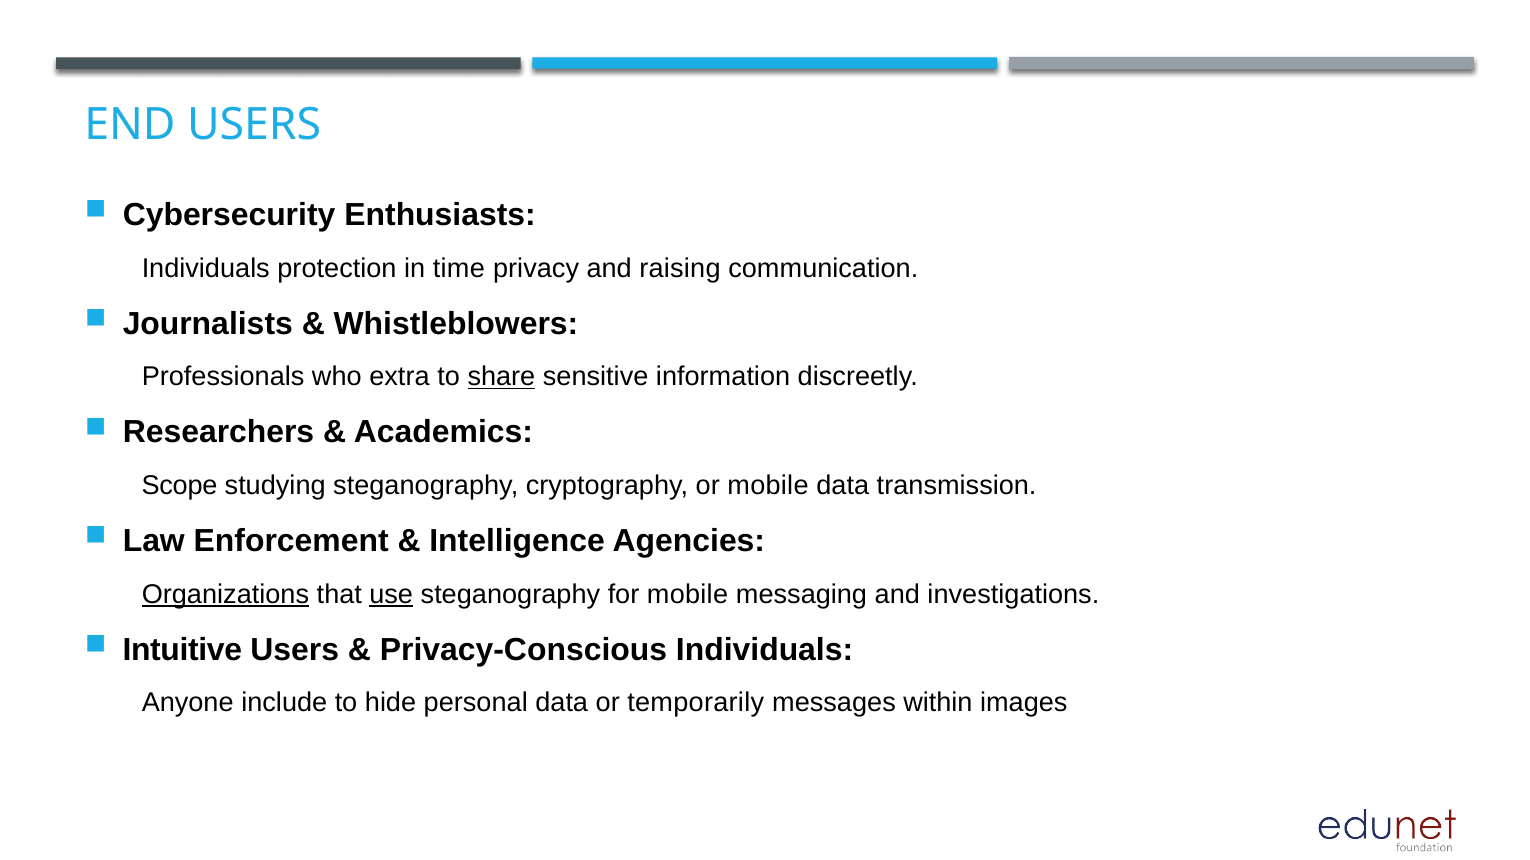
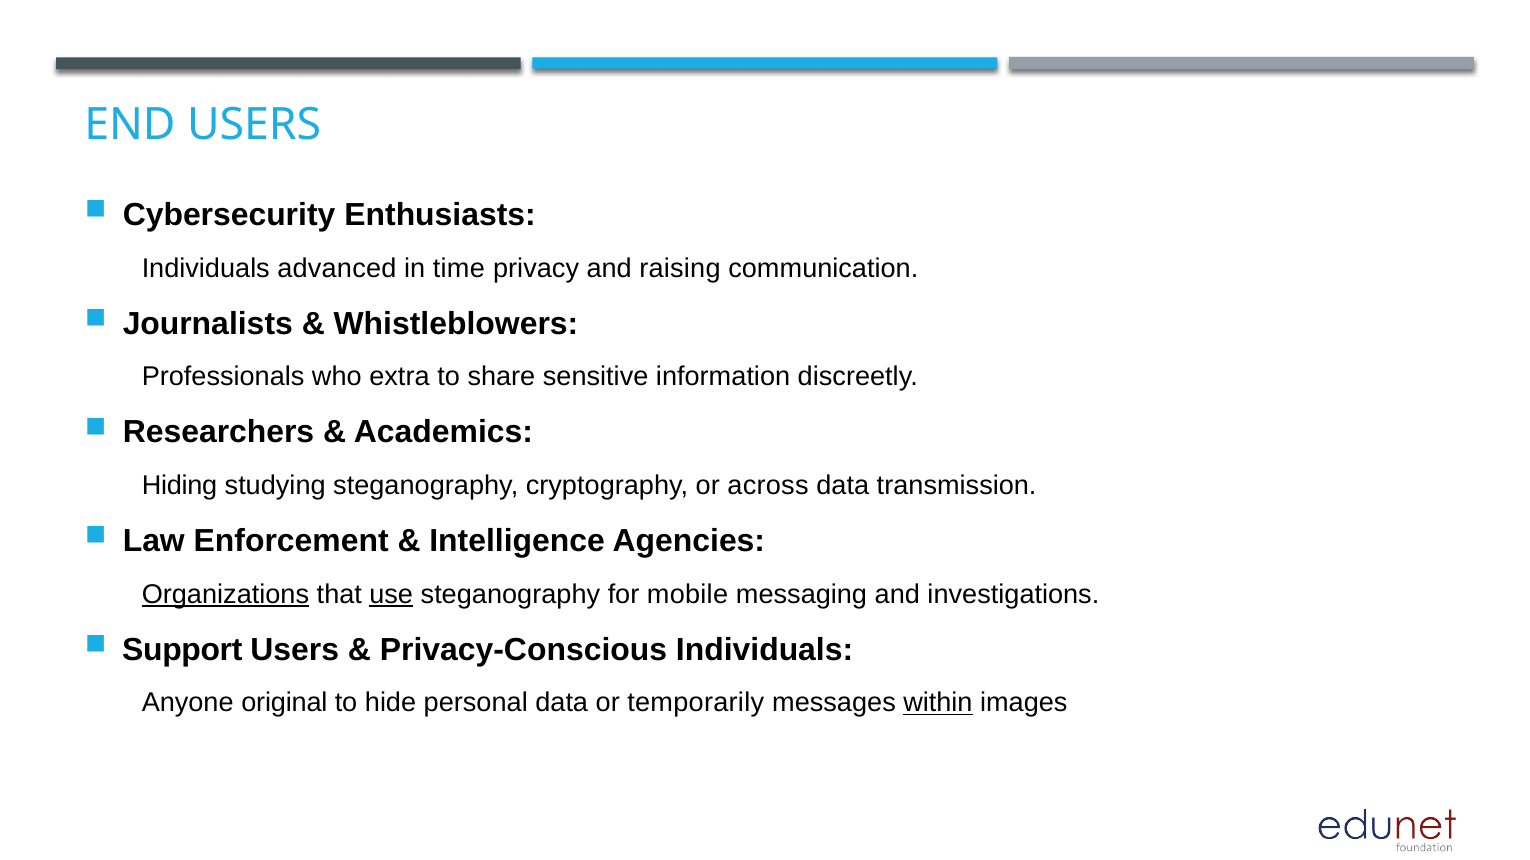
protection: protection -> advanced (337, 268)
share underline: present -> none (501, 377)
Scope: Scope -> Hiding (180, 486)
or mobile: mobile -> across (768, 486)
Intuitive: Intuitive -> Support (182, 650)
include: include -> original (284, 703)
within underline: none -> present (938, 703)
